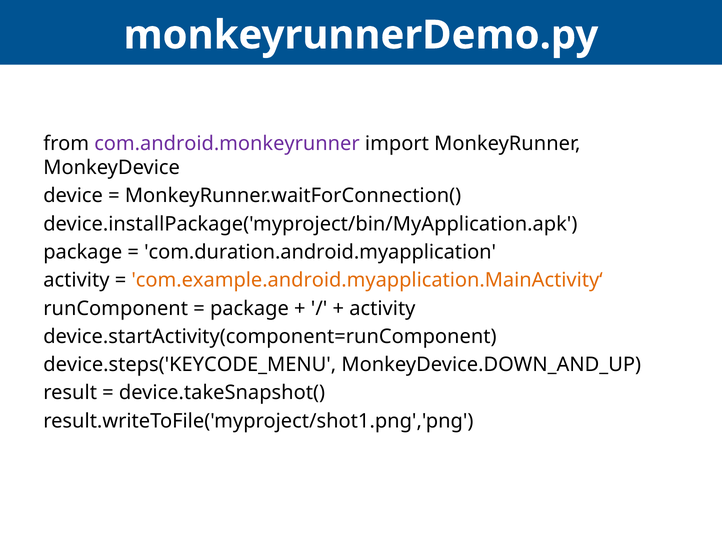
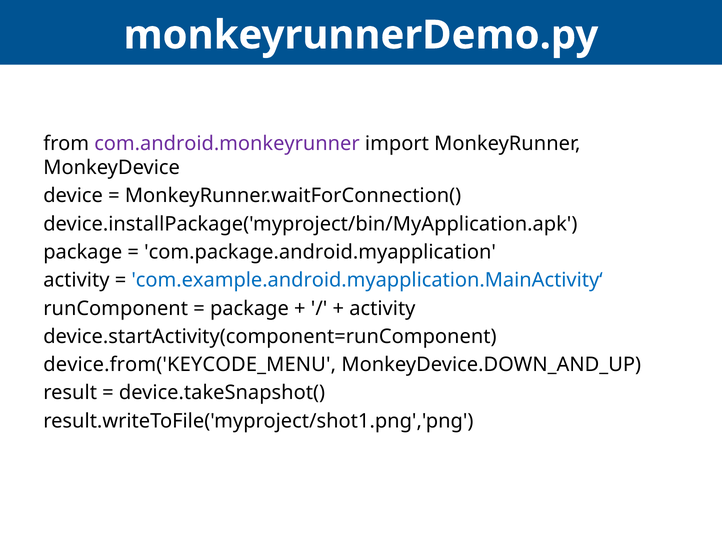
com.duration.android.myapplication: com.duration.android.myapplication -> com.package.android.myapplication (320, 252)
com.example.android.myapplication.MainActivity‘ colour: orange -> blue (367, 280)
device.steps('KEYCODE_MENU: device.steps('KEYCODE_MENU -> device.from('KEYCODE_MENU (190, 364)
